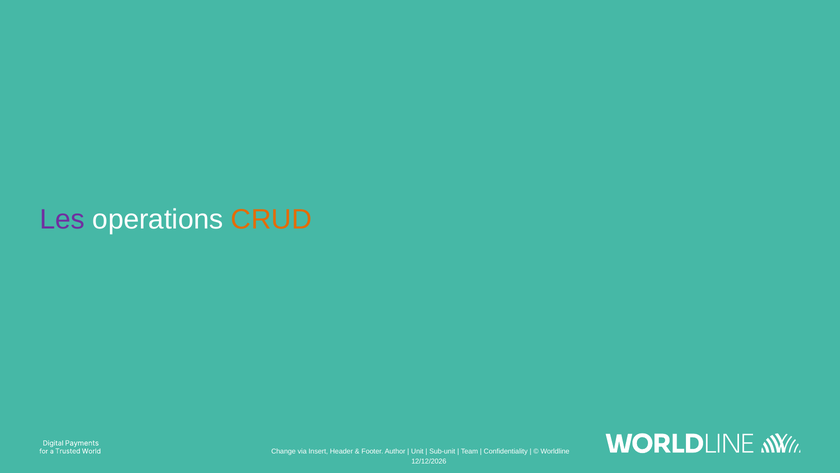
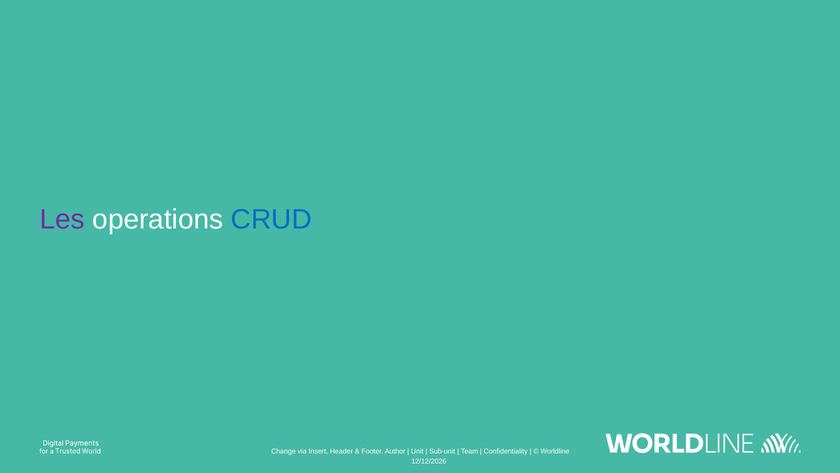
CRUD colour: orange -> blue (271, 219)
